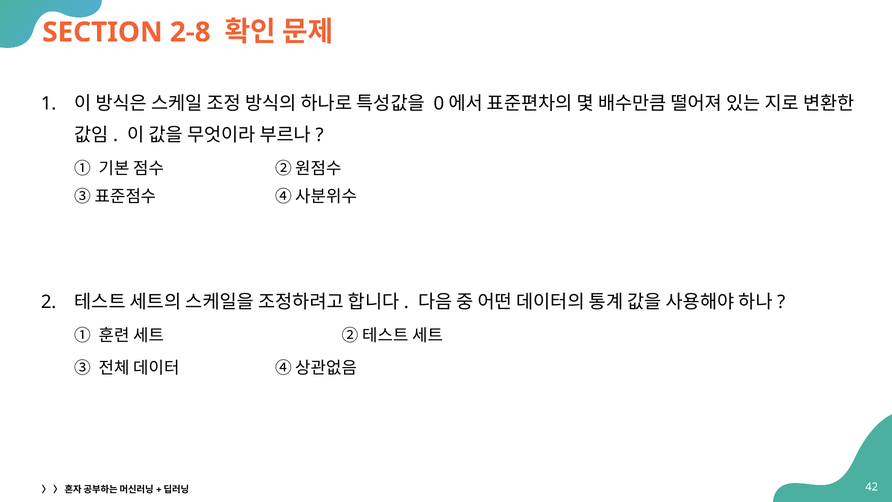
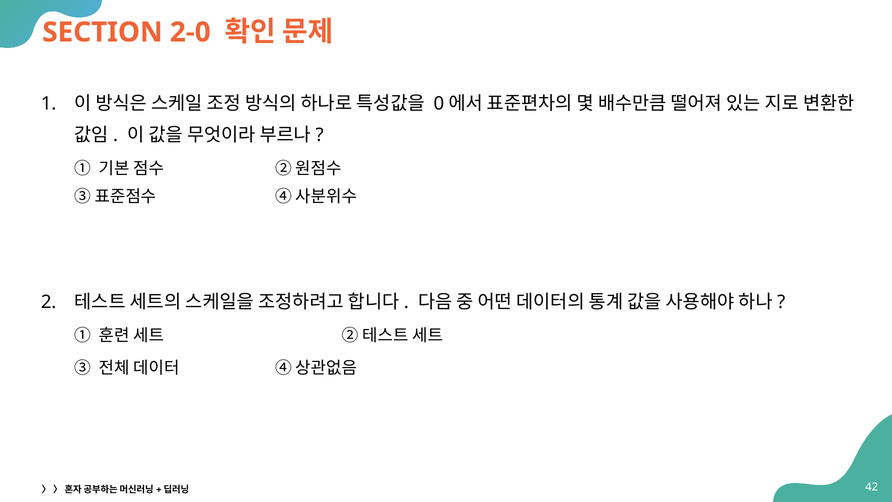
2-8: 2-8 -> 2-0 (190, 32)
